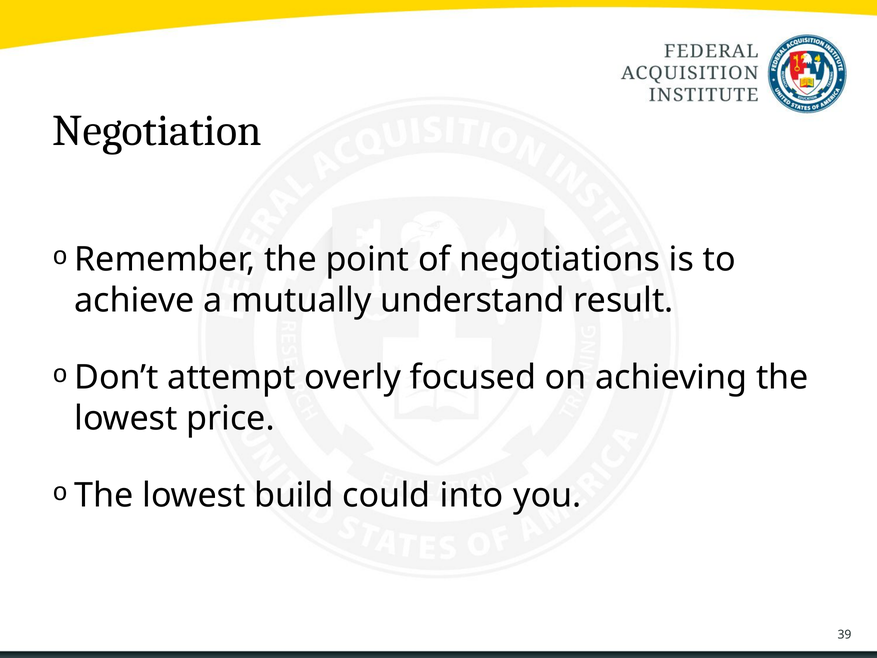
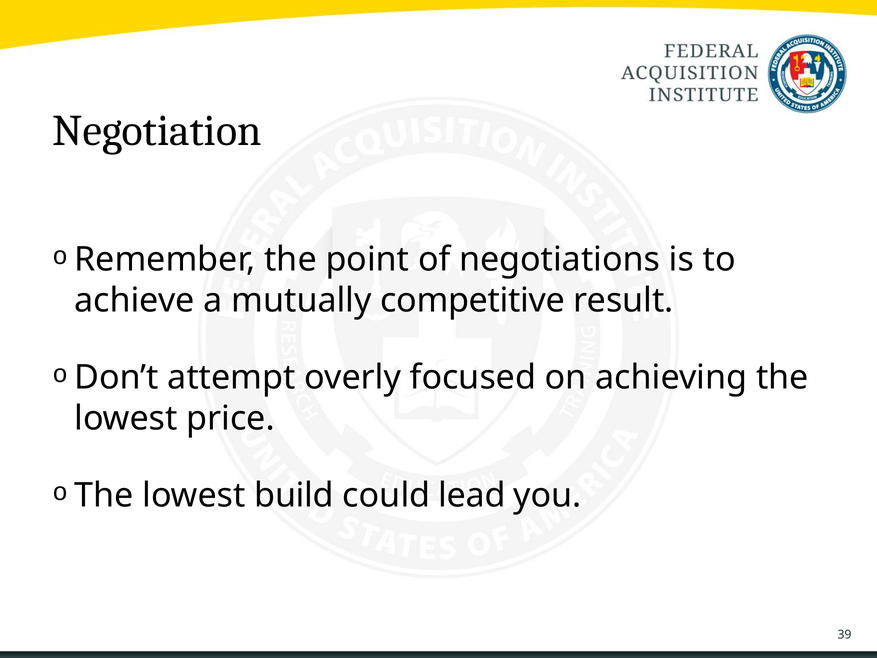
understand: understand -> competitive (473, 301)
into: into -> lead (472, 496)
